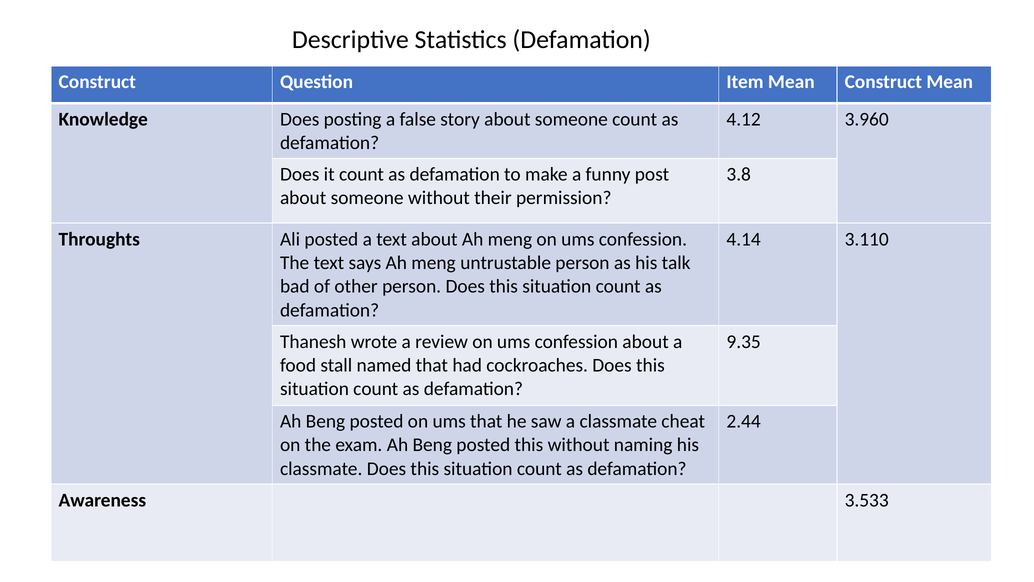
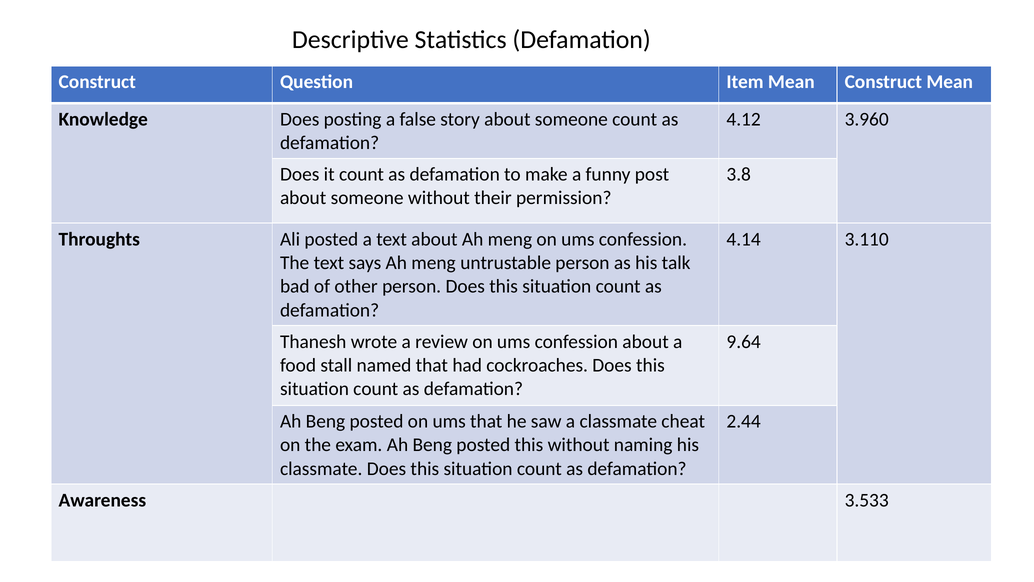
9.35: 9.35 -> 9.64 (744, 341)
